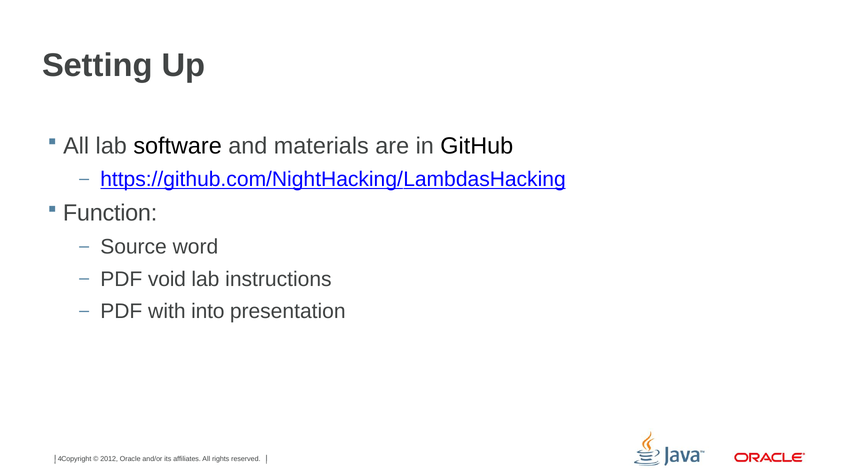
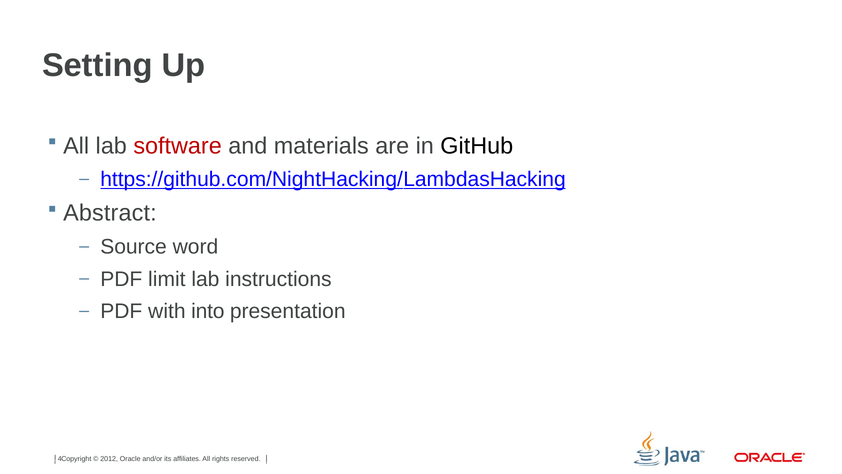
software colour: black -> red (178, 146)
Function: Function -> Abstract (110, 213)
void: void -> limit (167, 279)
